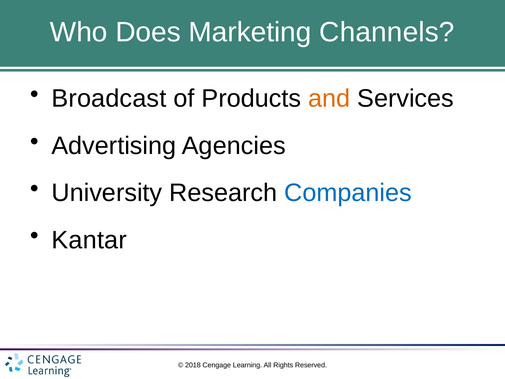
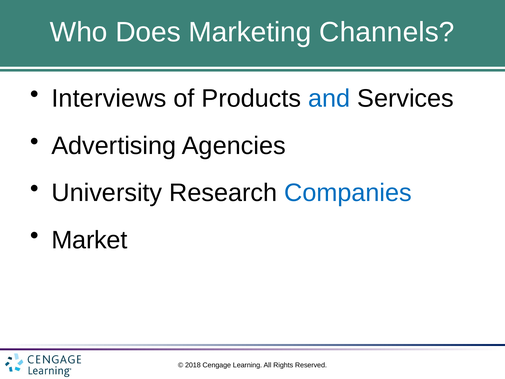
Broadcast: Broadcast -> Interviews (109, 99)
and colour: orange -> blue (329, 99)
Kantar: Kantar -> Market (89, 240)
